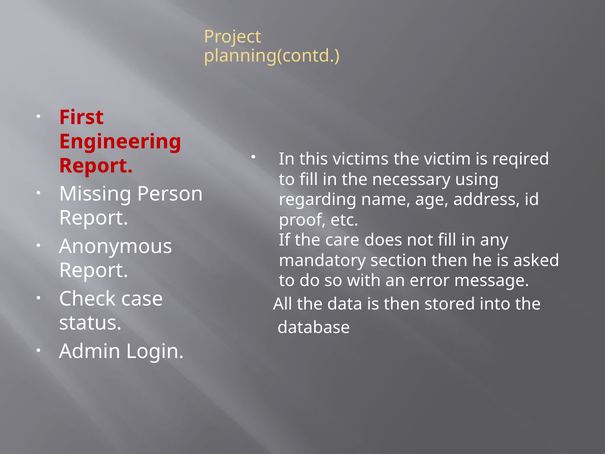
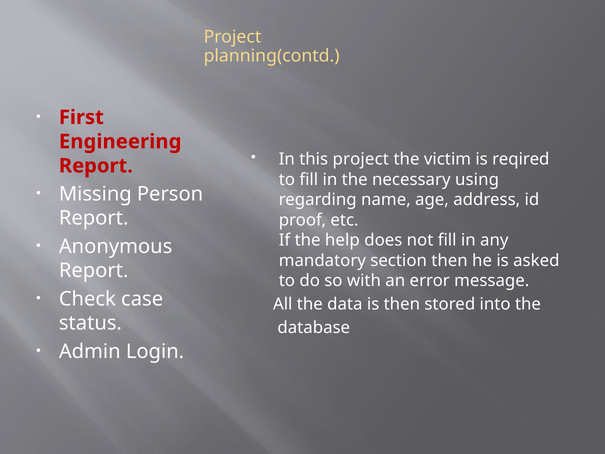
this victims: victims -> project (361, 159)
care: care -> help (342, 240)
